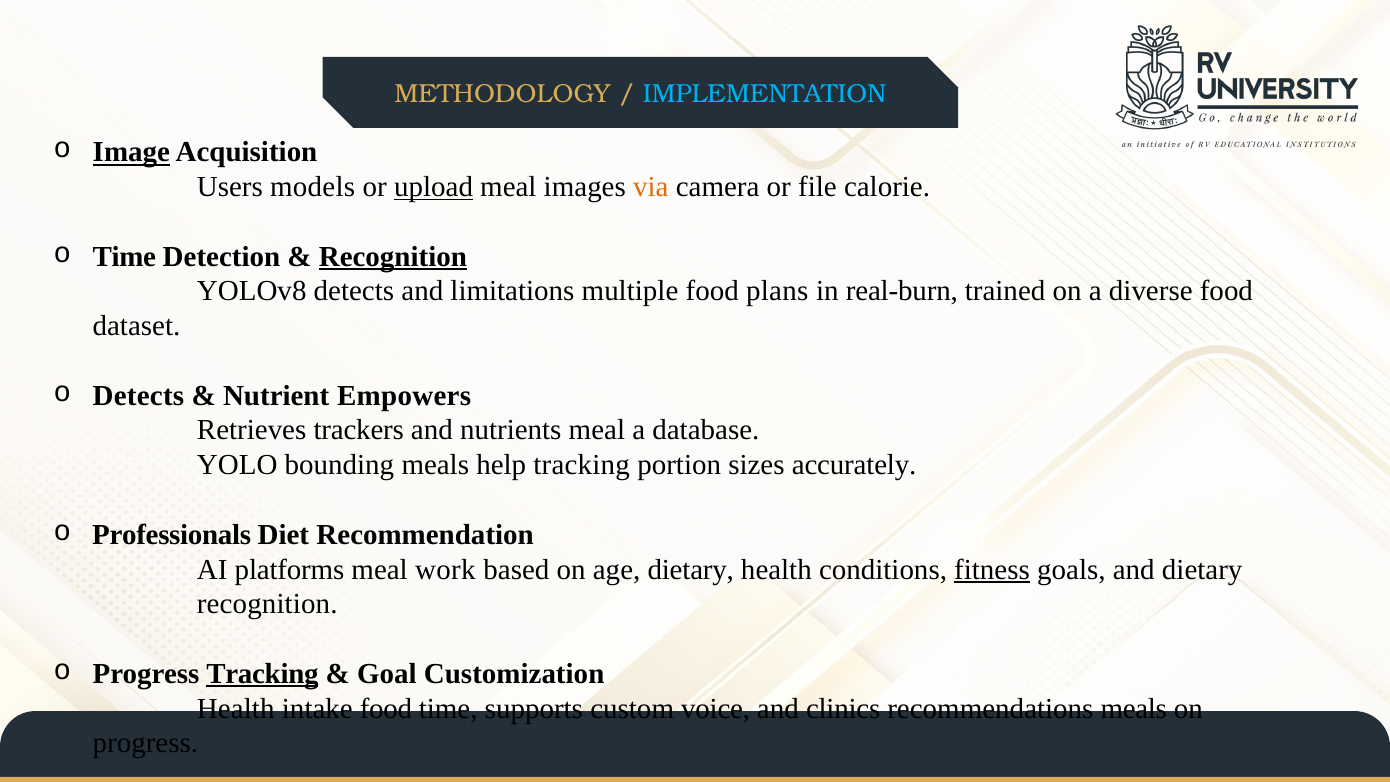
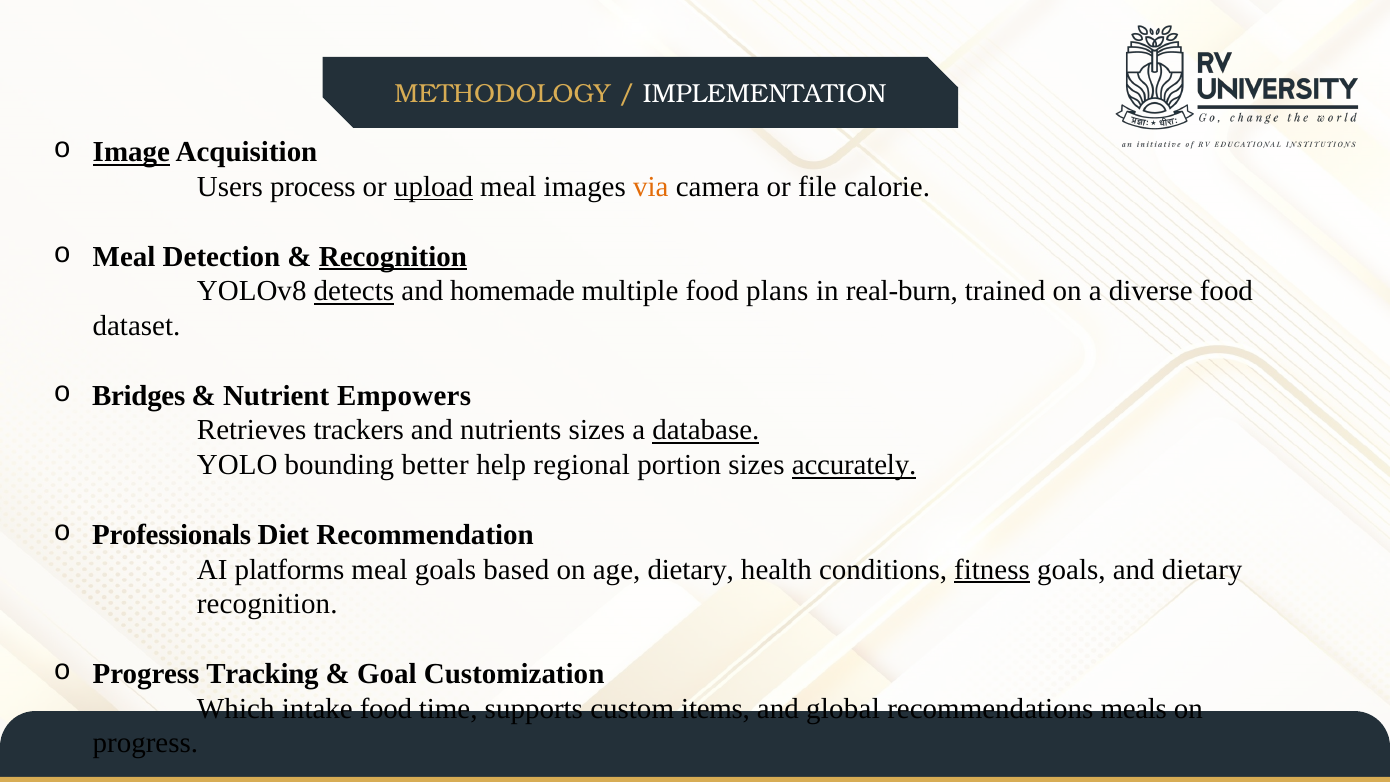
IMPLEMENTATION colour: light blue -> white (765, 94)
models: models -> process (313, 187)
Time: Time -> Meal (124, 257)
detects underline: none -> present (354, 291)
limitations: limitations -> homemade (513, 291)
Detects: Detects -> Bridges (139, 396)
nutrients meal: meal -> sizes (597, 430)
database underline: none -> present (706, 430)
bounding meals: meals -> better (435, 465)
help tracking: tracking -> regional (582, 465)
accurately underline: none -> present (854, 465)
meal work: work -> goals (446, 569)
Tracking underline: present -> none (262, 674)
Health: Health -> Which (236, 708)
voice: voice -> items (716, 708)
clinics: clinics -> global (843, 708)
